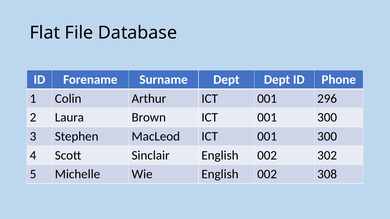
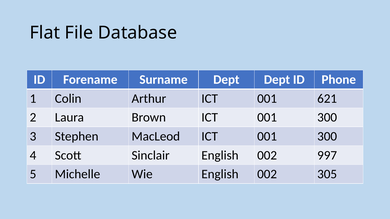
296: 296 -> 621 (327, 99)
302: 302 -> 997 (327, 156)
308: 308 -> 305 (327, 174)
